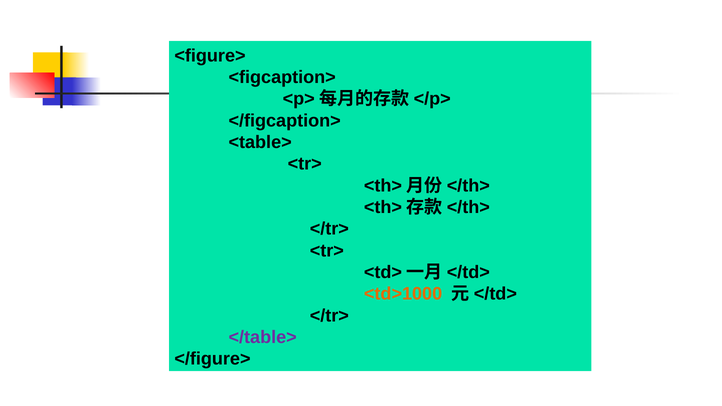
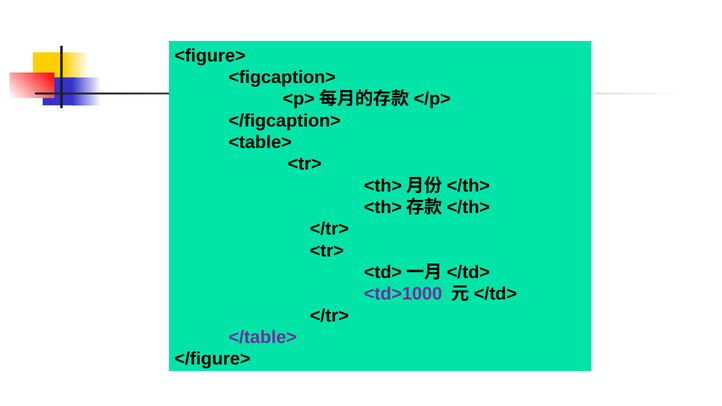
<td>1000 colour: orange -> purple (403, 294)
